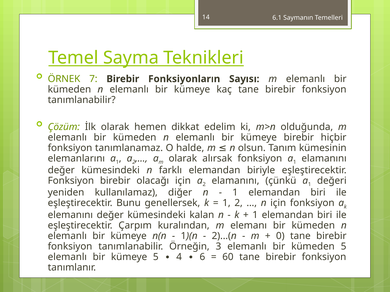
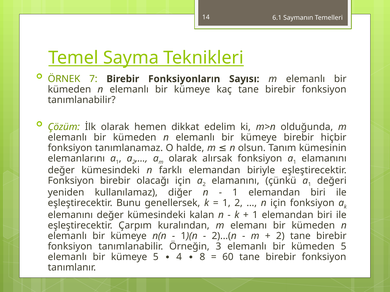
0: 0 -> 2 (280, 236)
6: 6 -> 8 (202, 257)
